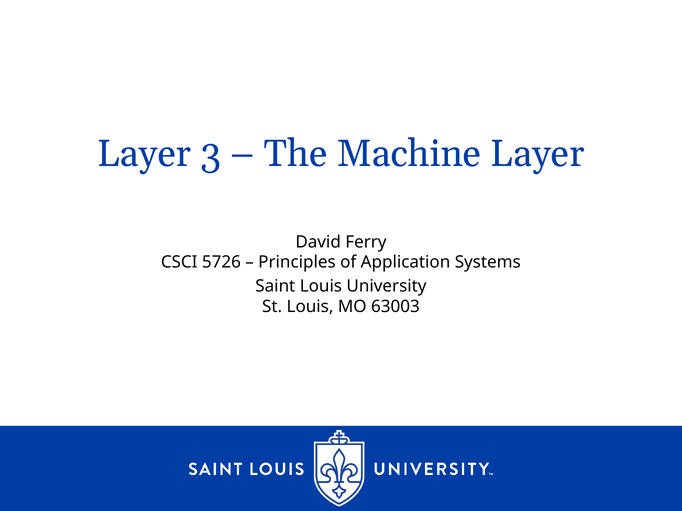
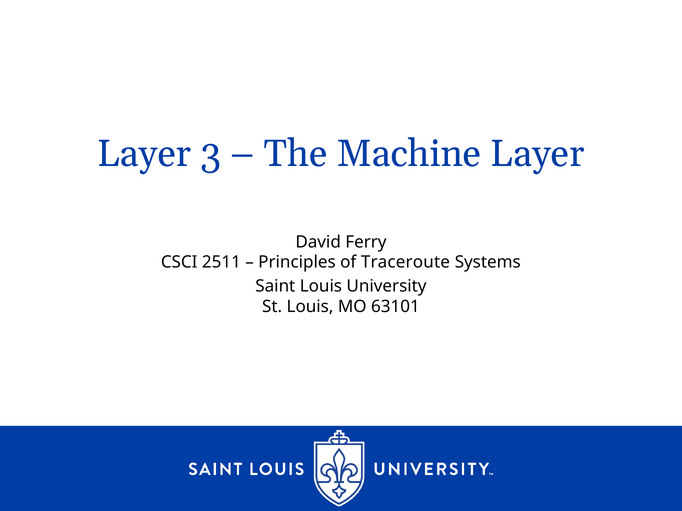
5726: 5726 -> 2511 (221, 263)
Application: Application -> Traceroute (405, 263)
63003: 63003 -> 63101 (395, 307)
